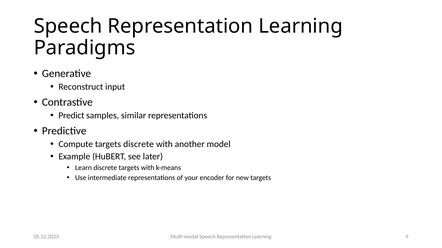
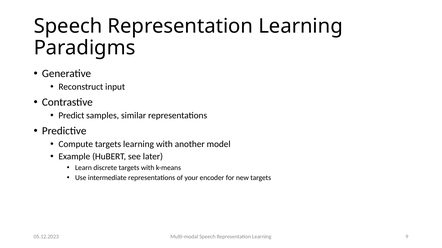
targets discrete: discrete -> learning (139, 145)
